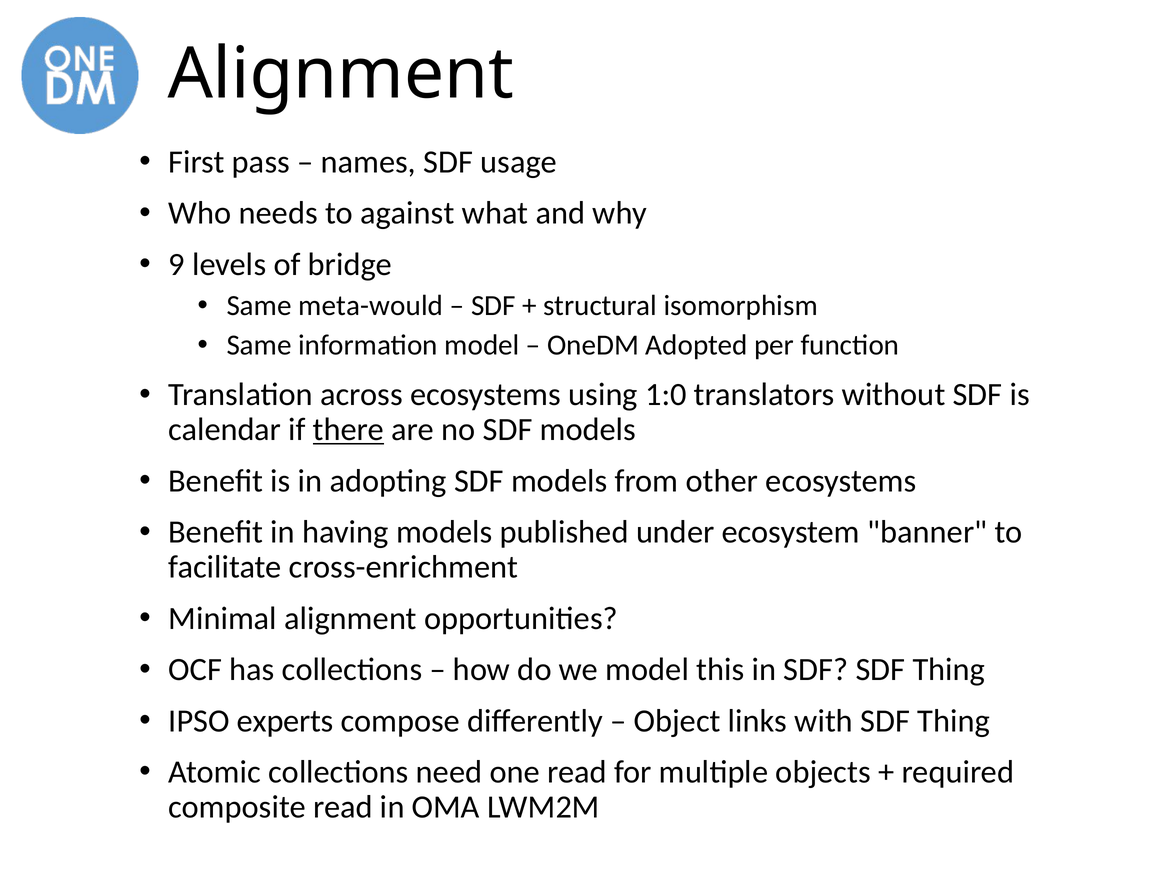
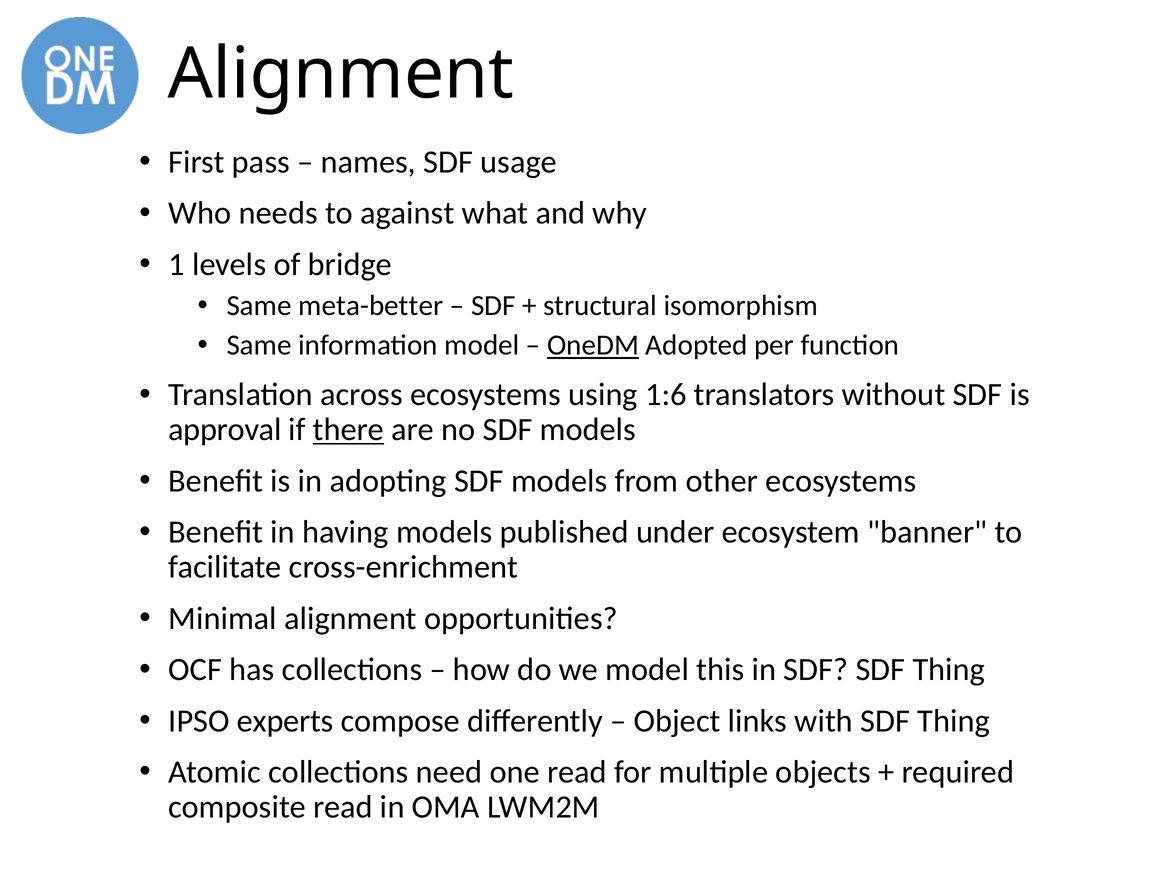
9: 9 -> 1 (177, 264)
meta-would: meta-would -> meta-better (371, 306)
OneDM underline: none -> present (593, 345)
1:0: 1:0 -> 1:6 (666, 395)
calendar: calendar -> approval (225, 430)
